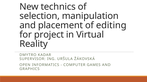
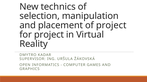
of editing: editing -> project (111, 25)
